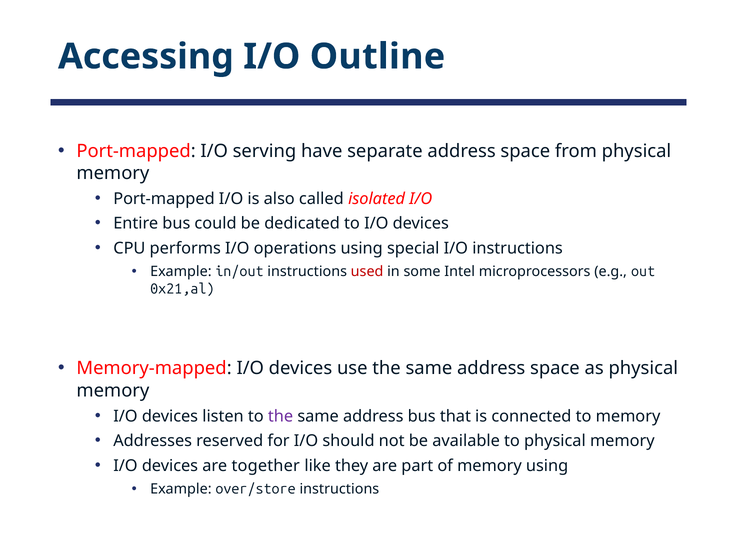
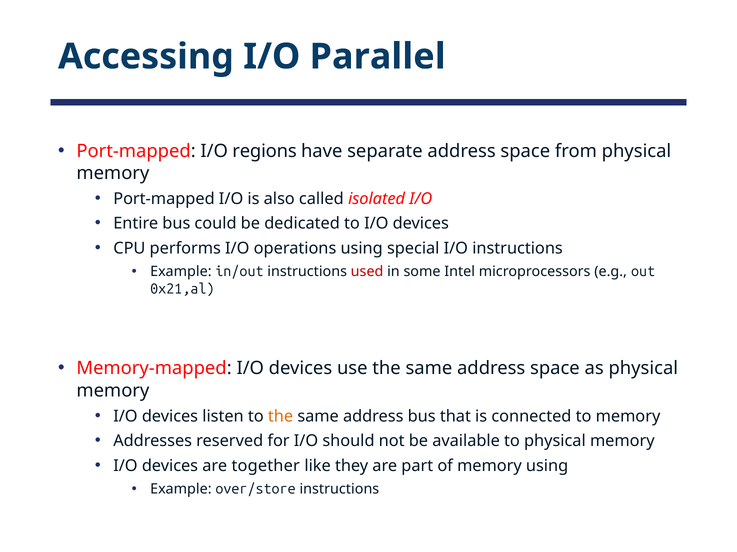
Outline: Outline -> Parallel (378, 57)
serving: serving -> regions (265, 151)
the colour: purple -> orange (281, 417)
